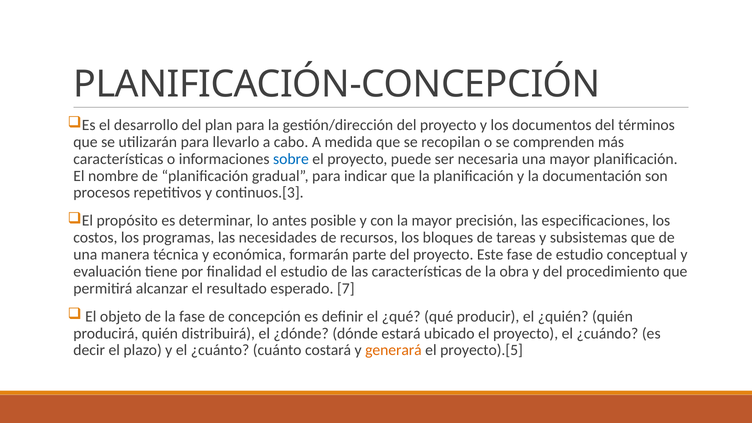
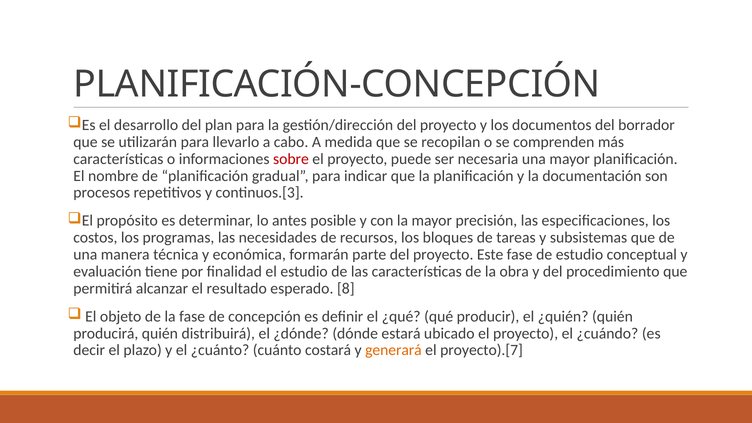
términos: términos -> borrador (646, 125)
sobre colour: blue -> red (291, 159)
7: 7 -> 8 (346, 289)
proyecto).[5: proyecto).[5 -> proyecto).[7 (481, 350)
